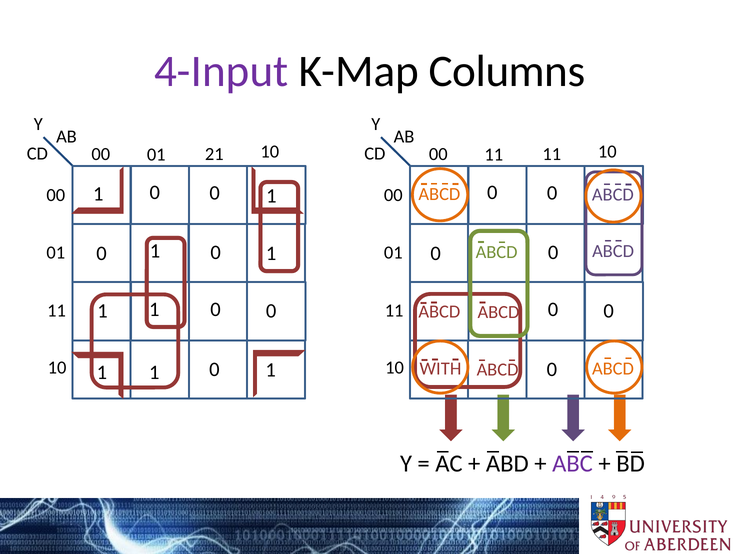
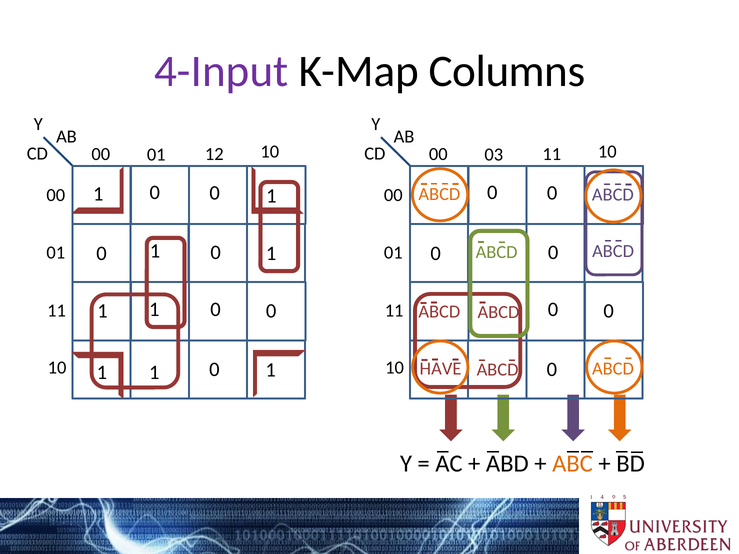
21: 21 -> 12 (214, 154)
00 11: 11 -> 03 (494, 155)
WITH: WITH -> HAVE (441, 369)
ABC colour: purple -> orange (573, 464)
